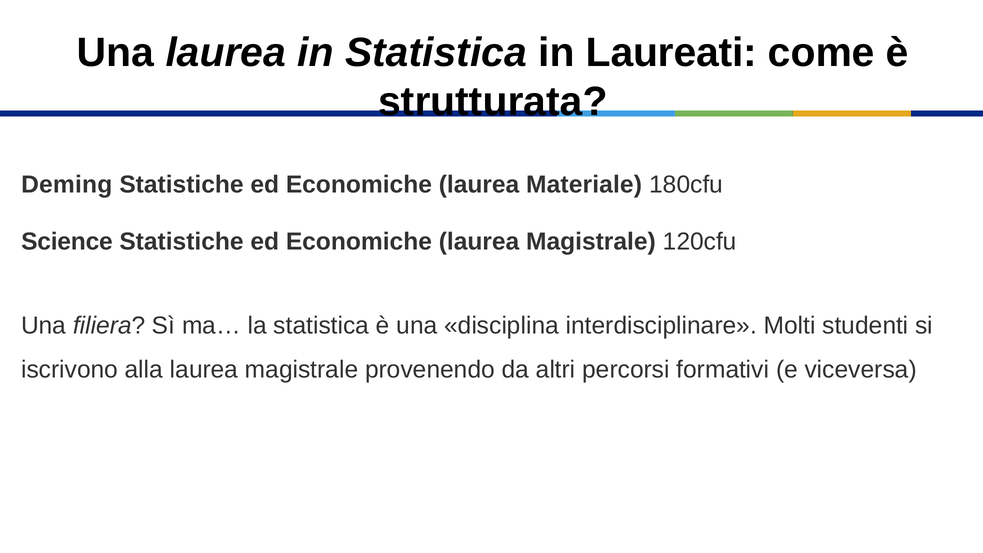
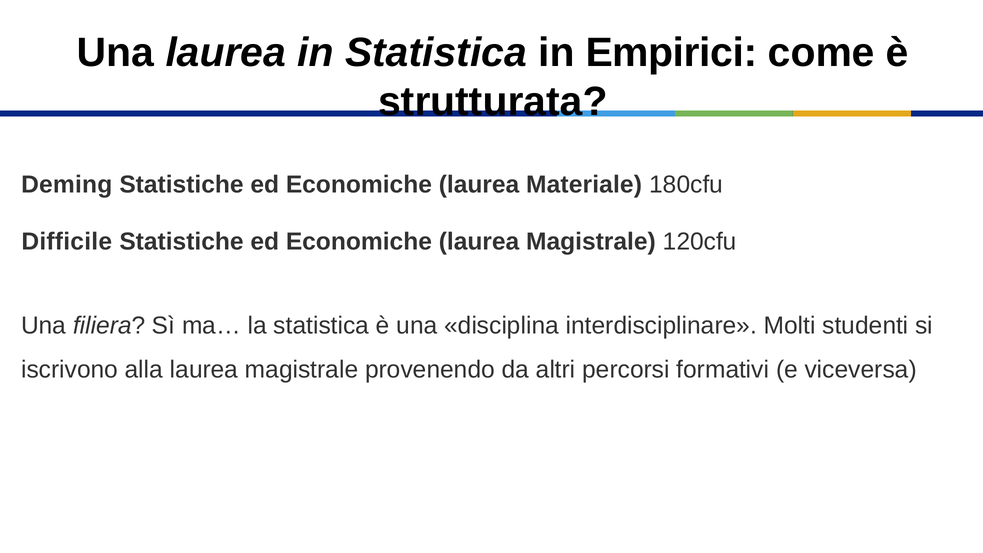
Laureati: Laureati -> Empirici (671, 53)
Science: Science -> Difficile (67, 242)
